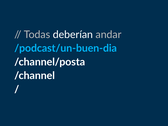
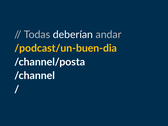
/podcast/un-buen-dia colour: light blue -> yellow (66, 48)
